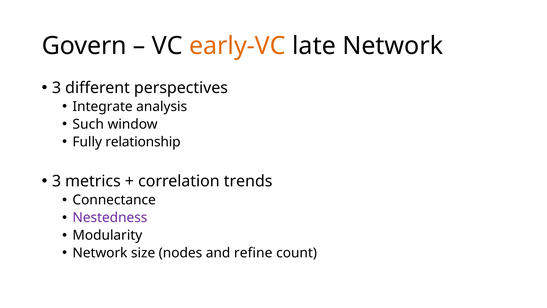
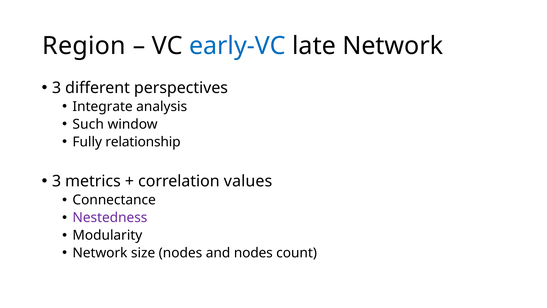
Govern: Govern -> Region (84, 46)
early-VC colour: orange -> blue (237, 46)
trends: trends -> values (248, 181)
and refine: refine -> nodes (253, 253)
